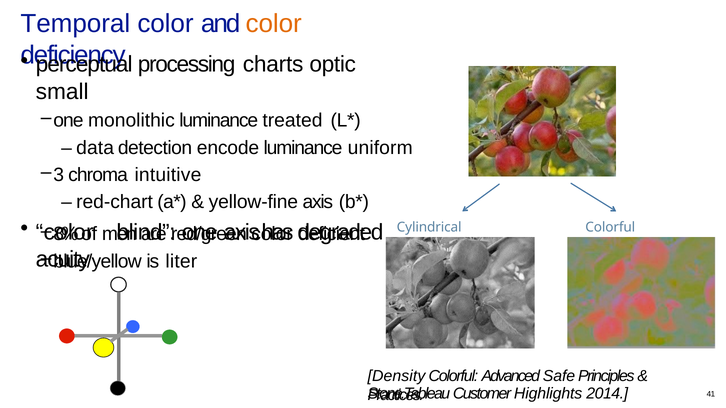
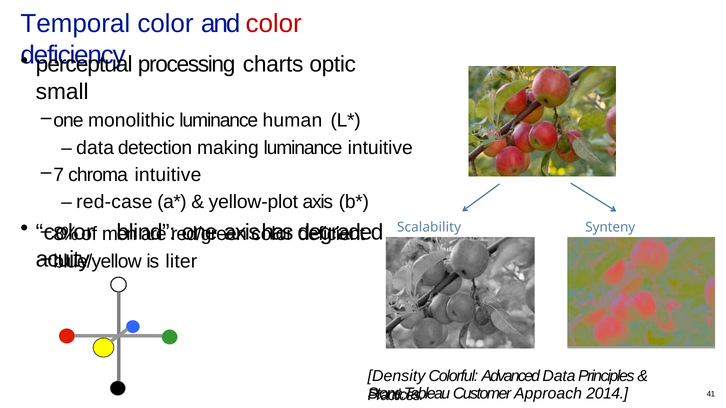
color colour: orange -> red (274, 24)
treated: treated -> human (292, 121)
encode: encode -> making (228, 148)
luminance uniform: uniform -> intuitive (380, 148)
3: 3 -> 7 (59, 175)
red-chart: red-chart -> red-case (114, 202)
yellow-fine: yellow-fine -> yellow-plot (253, 202)
Cylindrical: Cylindrical -> Scalability (429, 227)
Colorful: Colorful -> Synteny (610, 227)
Advanced Safe: Safe -> Data (559, 376)
Highlights: Highlights -> Approach (548, 394)
